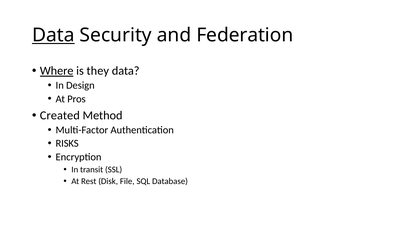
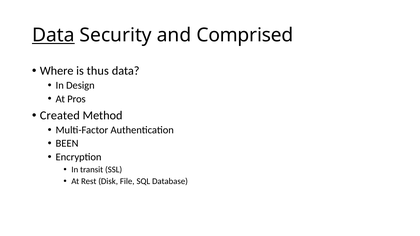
Federation: Federation -> Comprised (245, 35)
Where underline: present -> none (57, 71)
they: they -> thus (98, 71)
RISKS: RISKS -> BEEN (67, 144)
